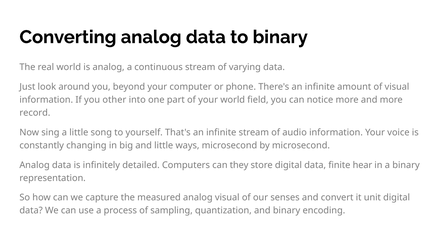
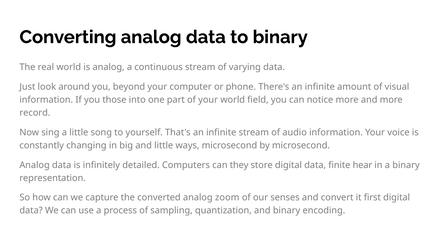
other: other -> those (114, 100)
measured: measured -> converted (159, 198)
analog visual: visual -> zoom (227, 198)
unit: unit -> first (372, 198)
